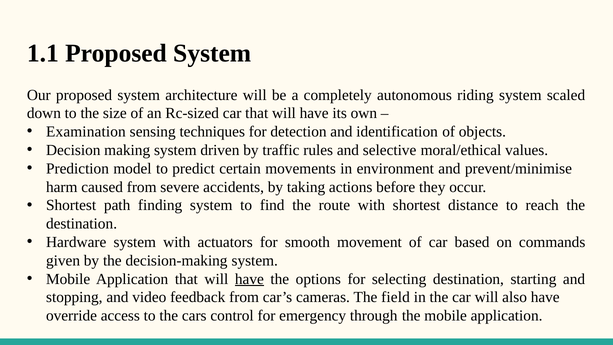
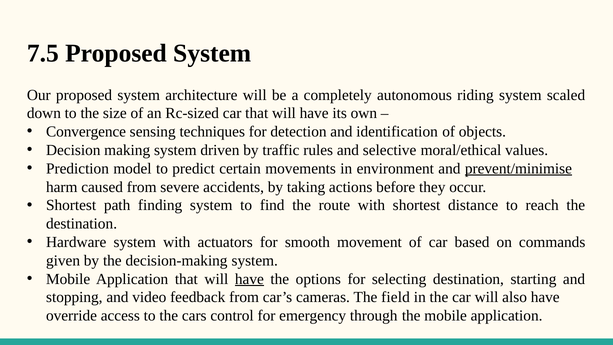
1.1: 1.1 -> 7.5 (43, 53)
Examination: Examination -> Convergence (86, 132)
prevent/minimise underline: none -> present (518, 168)
